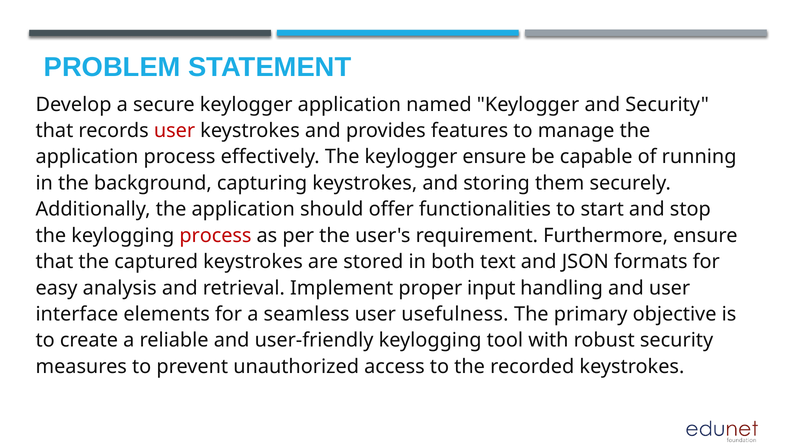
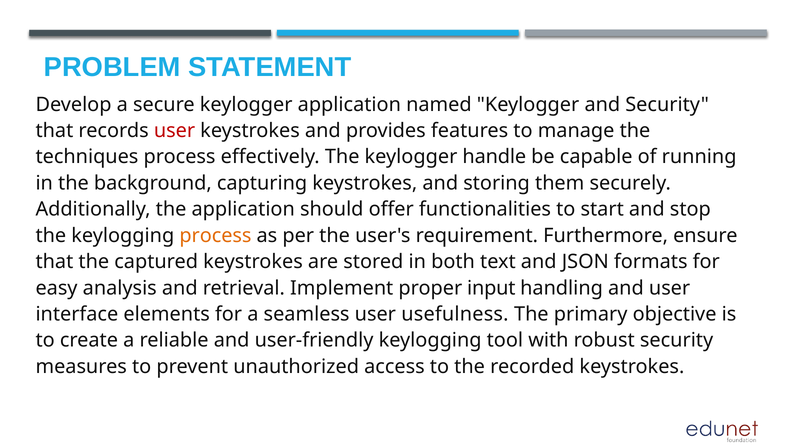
application: application -> techniques (87, 157)
keylogger ensure: ensure -> handle (494, 157)
process colour: red -> orange (215, 236)
